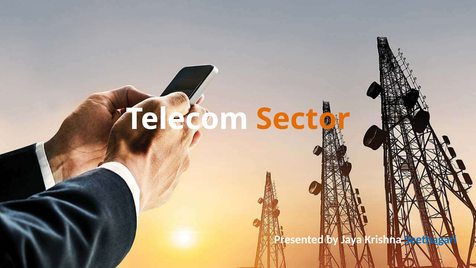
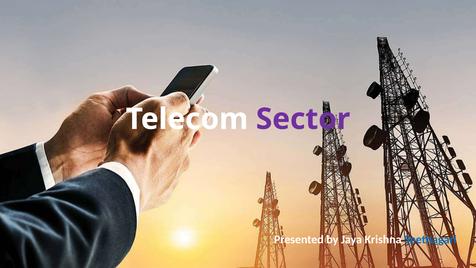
Sector colour: orange -> purple (303, 119)
